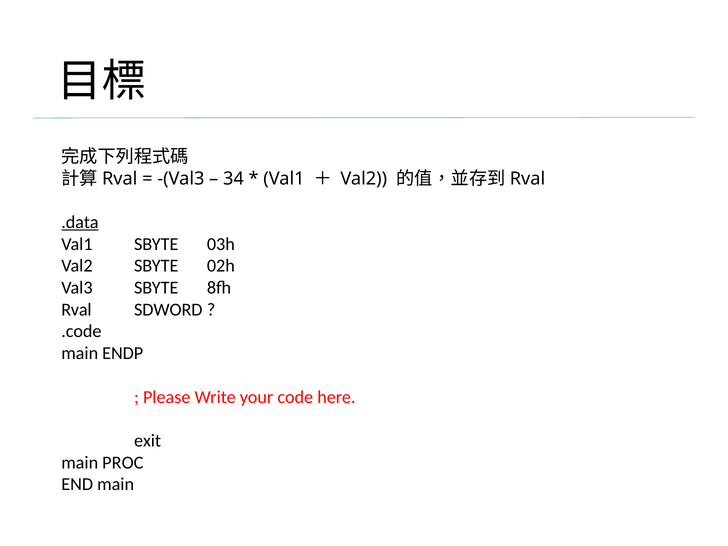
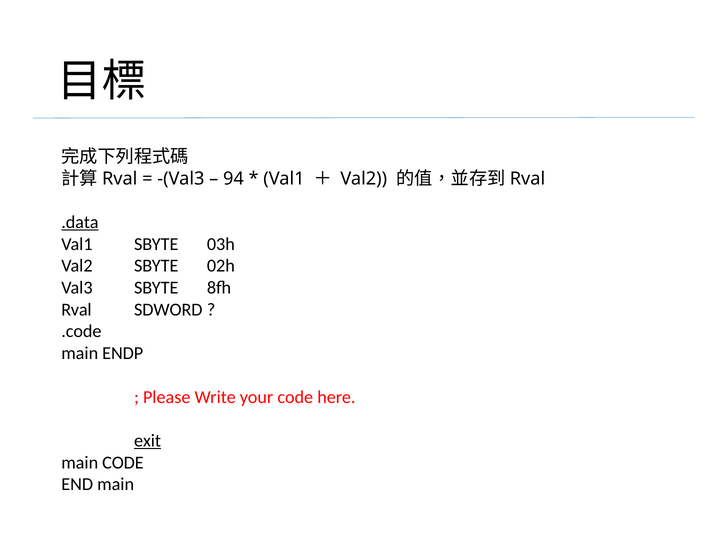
34: 34 -> 94 (233, 179)
exit underline: none -> present (148, 441)
main PROC: PROC -> CODE (123, 463)
